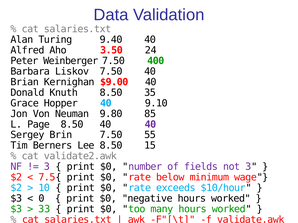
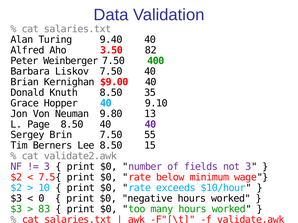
24: 24 -> 82 (151, 50)
85: 85 -> 13 (150, 114)
33: 33 -> 83 (44, 209)
